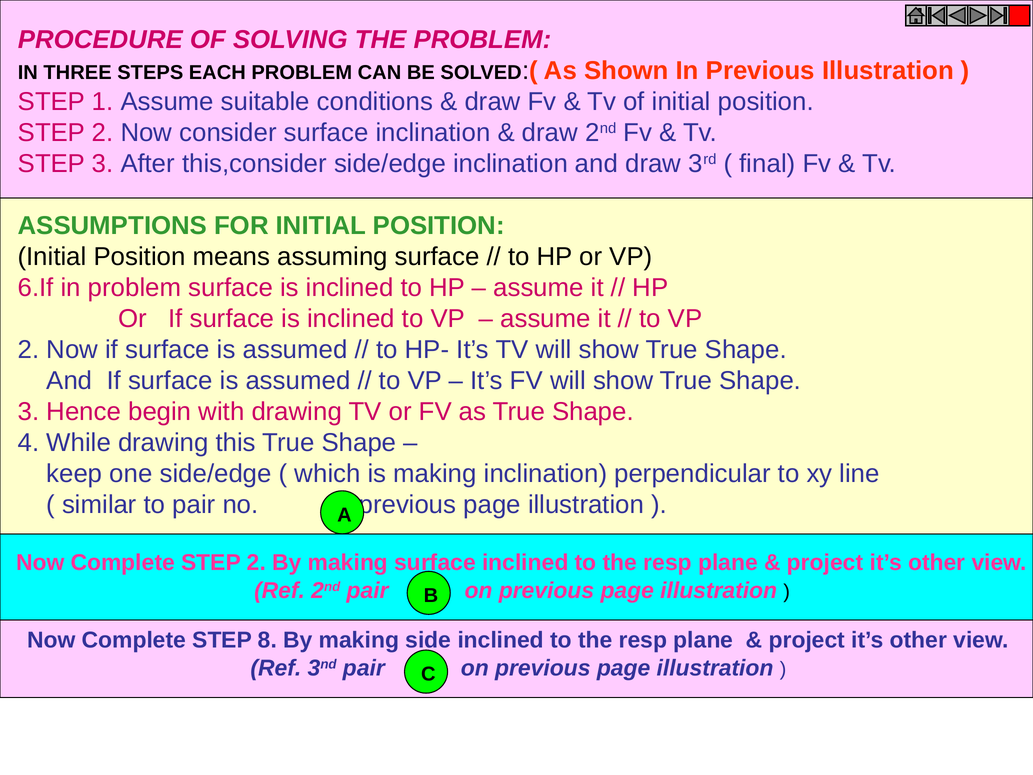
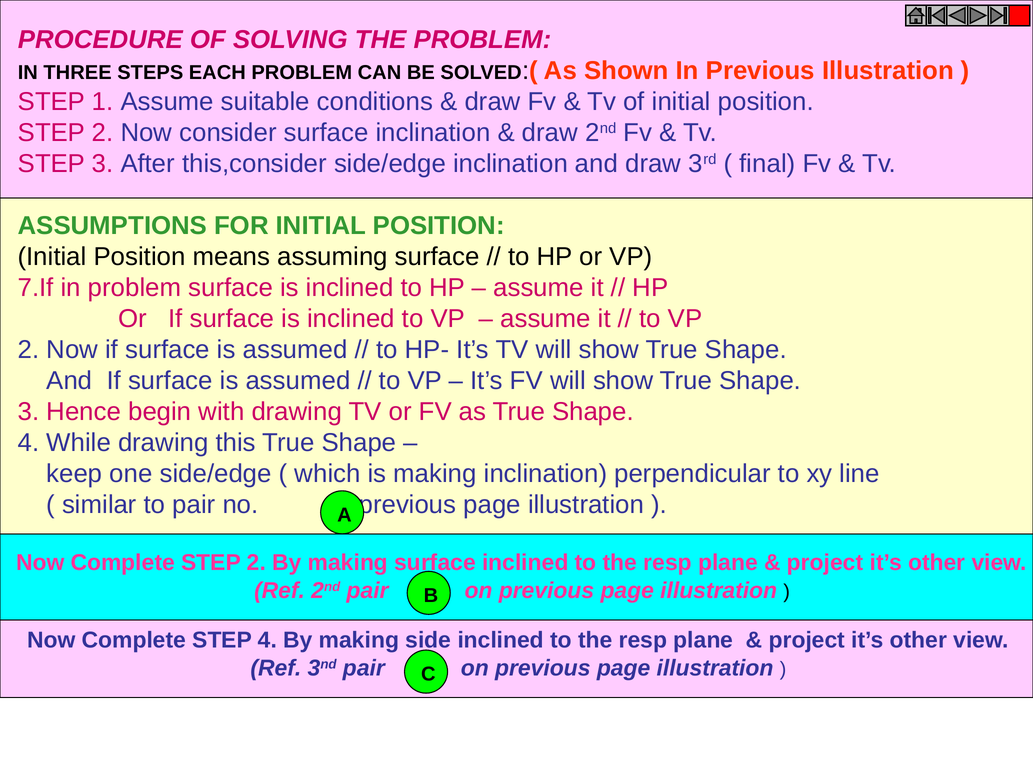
6.If: 6.If -> 7.If (36, 287)
STEP 8: 8 -> 4 (267, 640)
